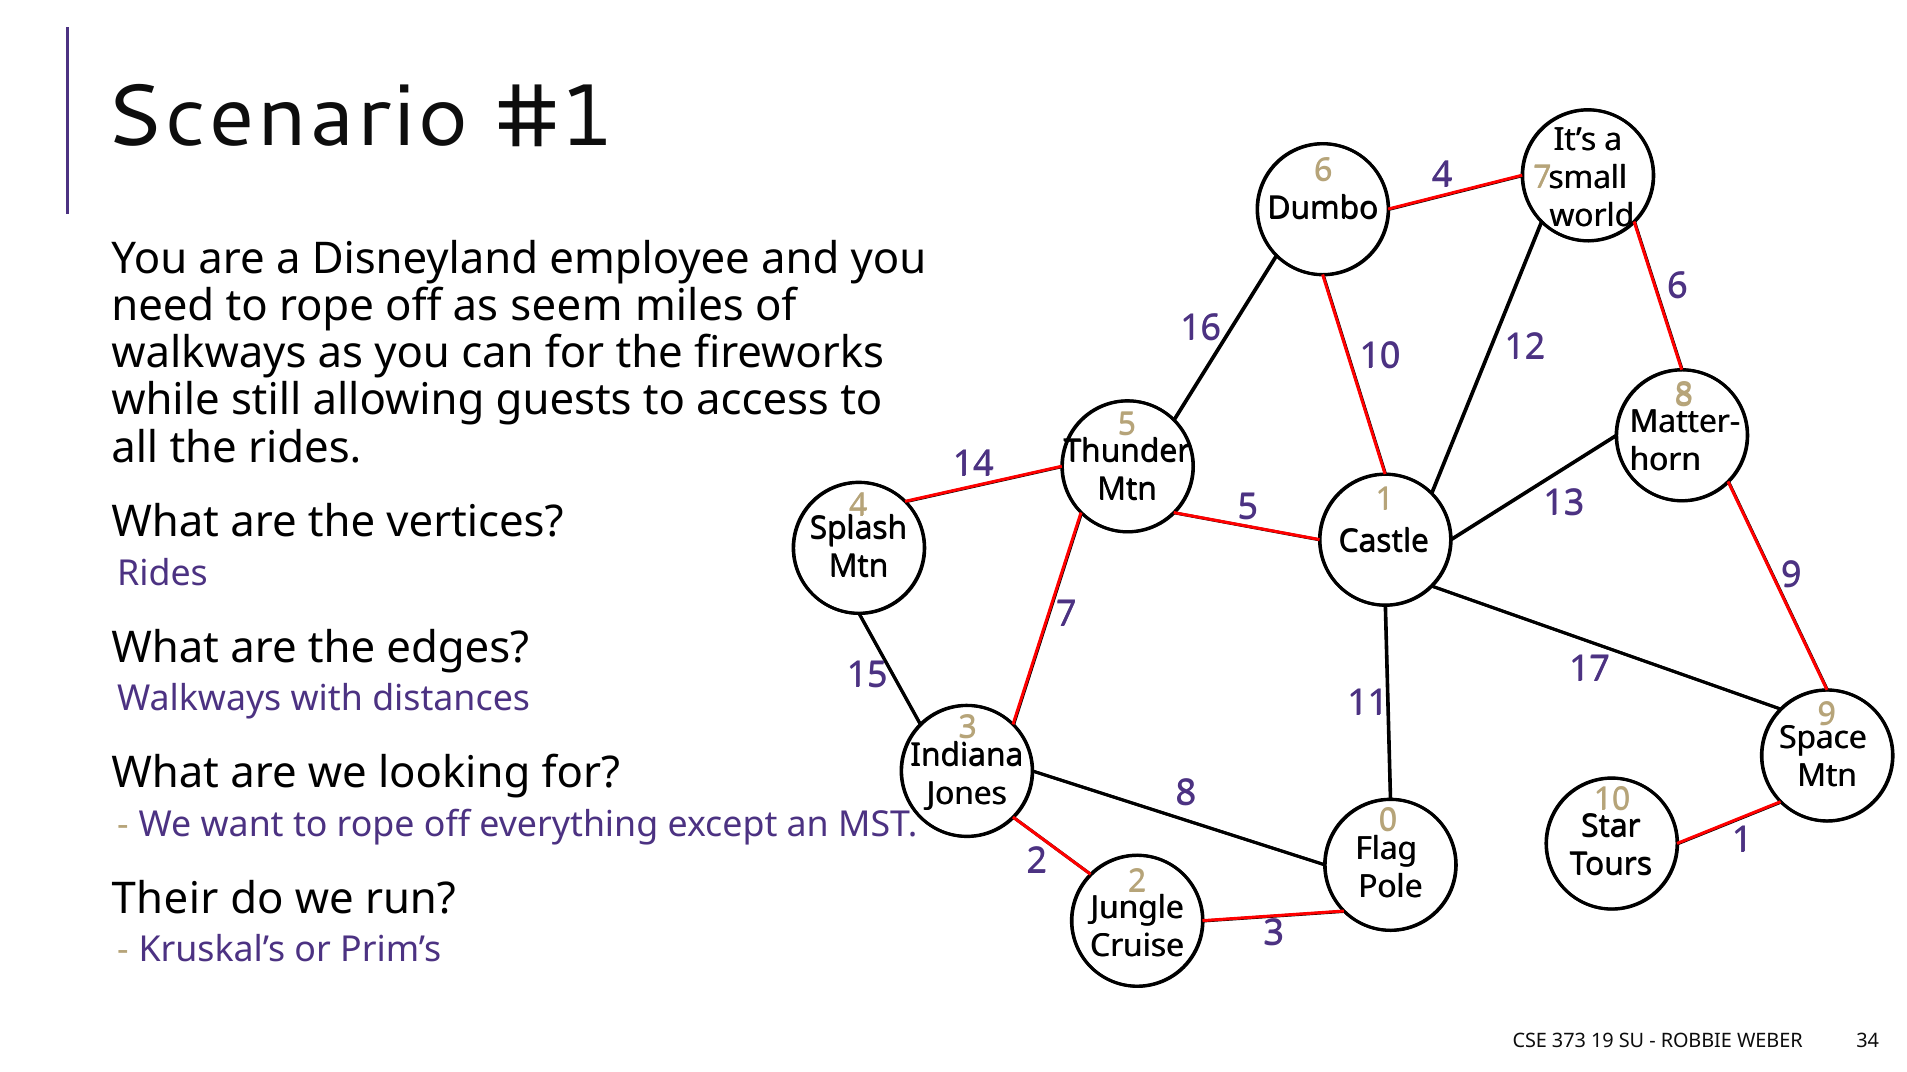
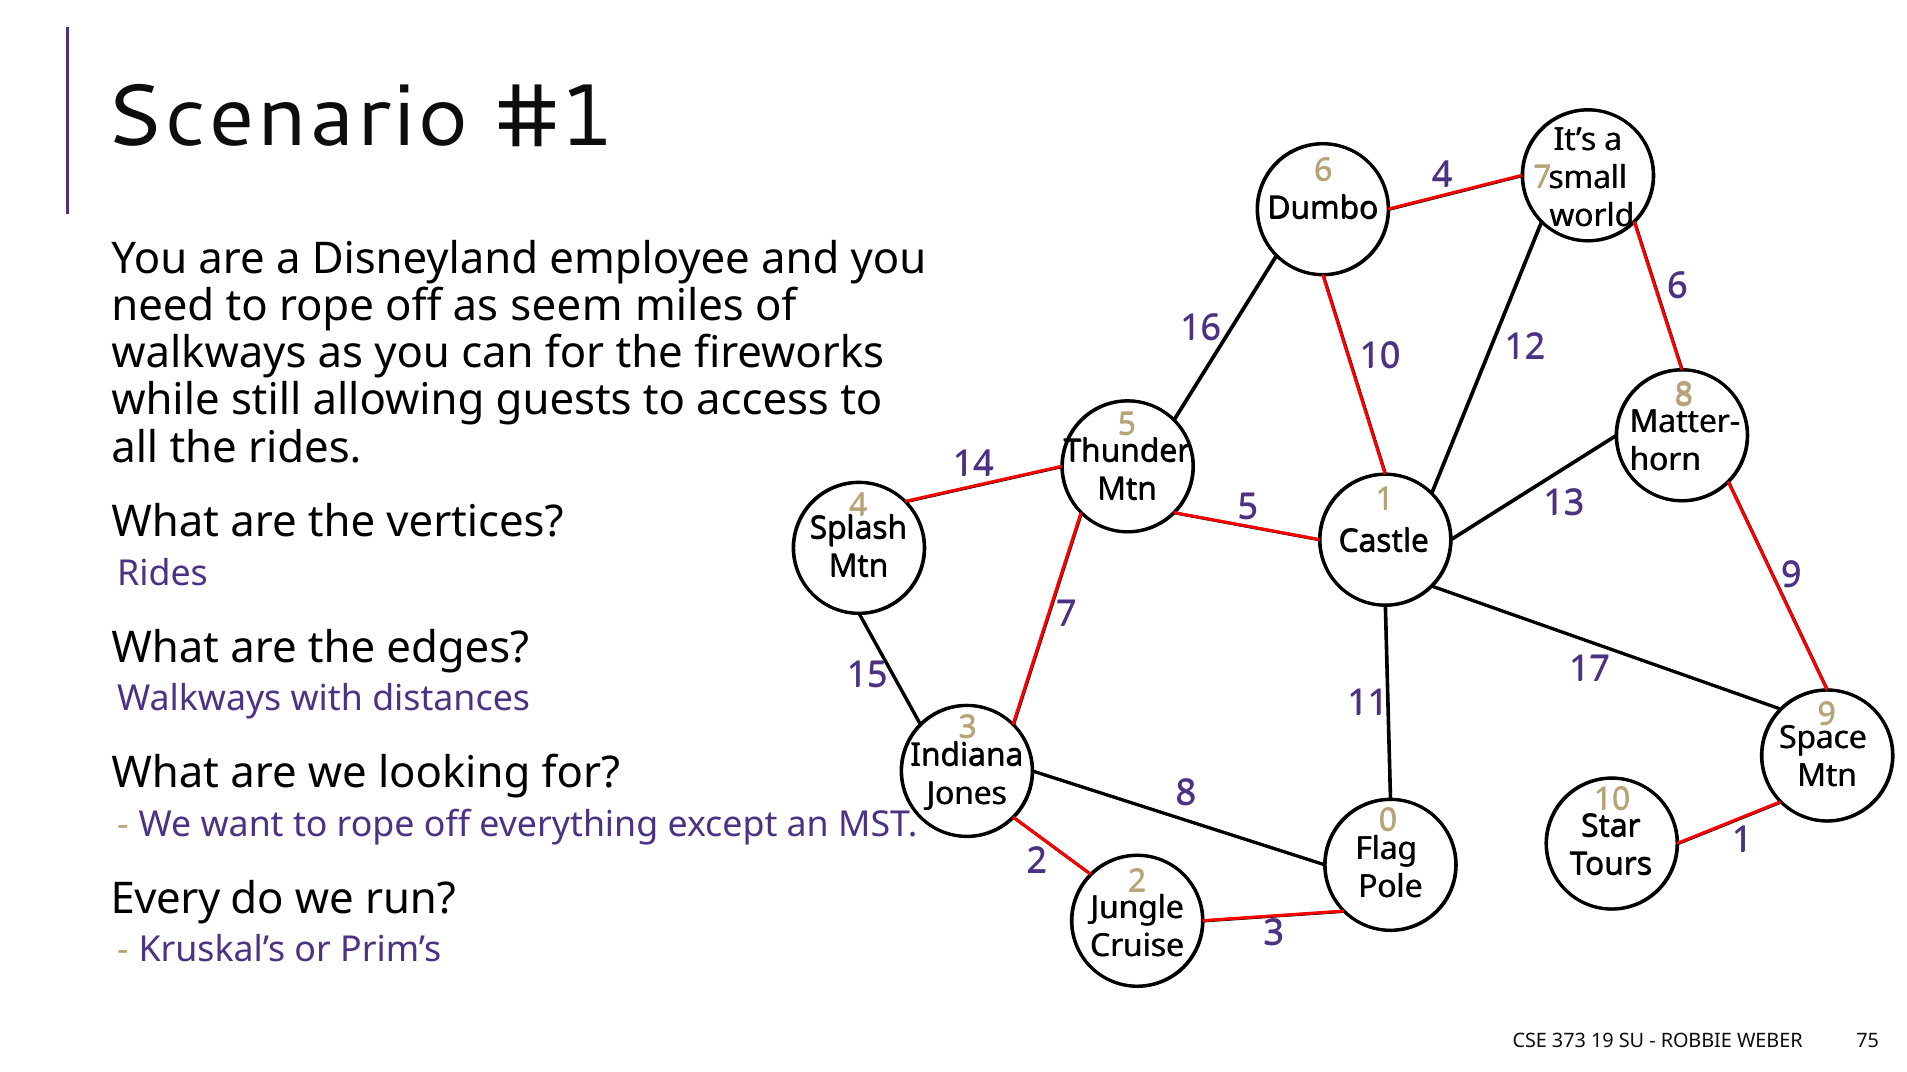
Their: Their -> Every (165, 899)
34: 34 -> 75 (1868, 1041)
